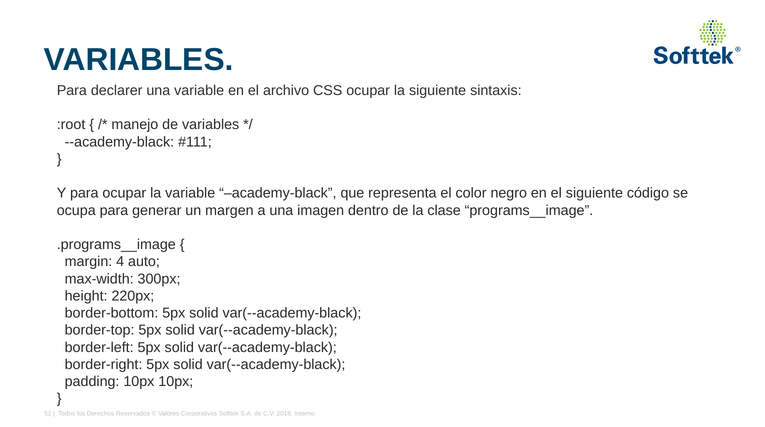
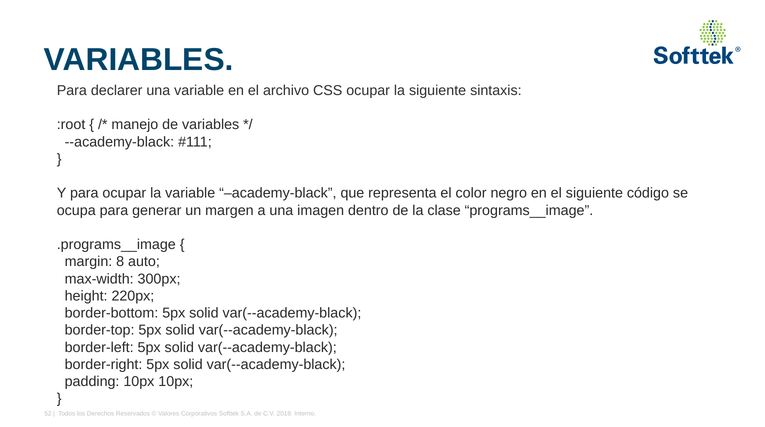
4: 4 -> 8 (120, 262)
